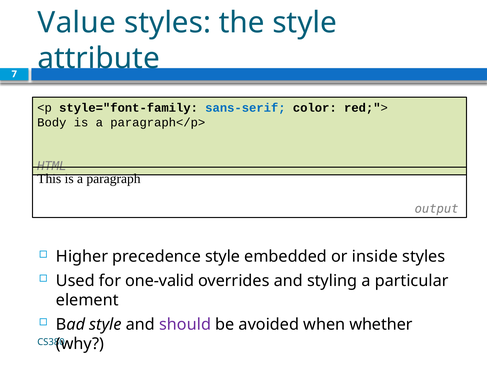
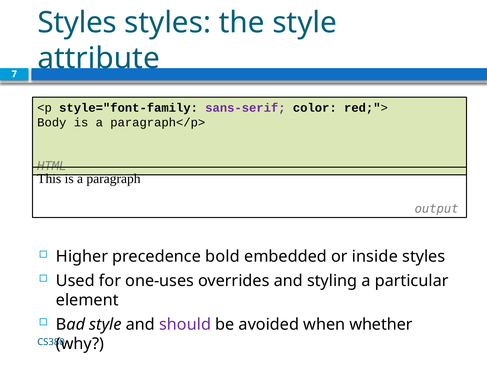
Value: Value -> Styles (77, 23)
sans-serif colour: blue -> purple (245, 108)
precedence style: style -> bold (223, 257)
one-valid: one-valid -> one-uses (160, 281)
